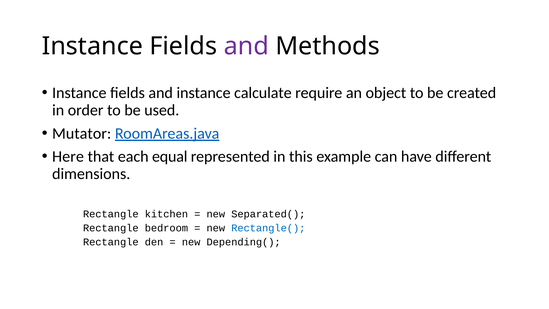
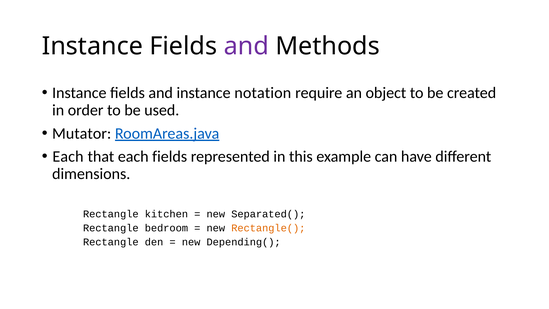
calculate: calculate -> notation (263, 93)
Here: Here -> Each (68, 156)
each equal: equal -> fields (170, 156)
Rectangle( colour: blue -> orange (268, 228)
